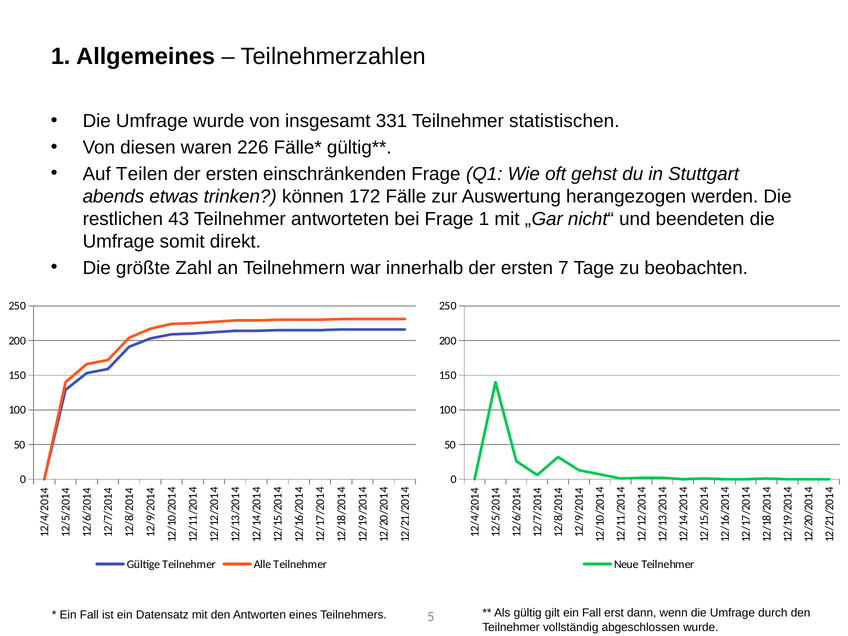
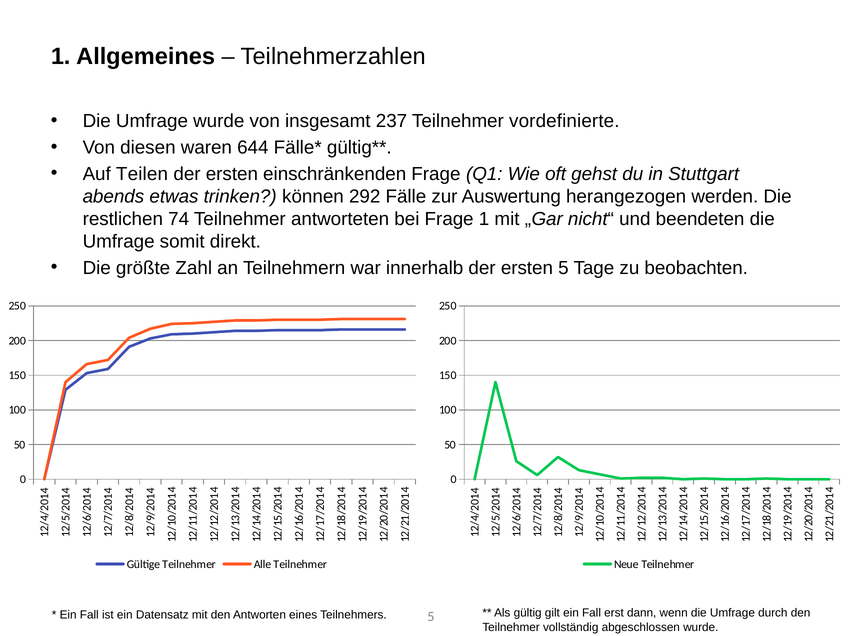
331: 331 -> 237 (391, 121)
statistischen: statistischen -> vordefinierte (564, 121)
226: 226 -> 644 (253, 147)
172: 172 -> 292 (365, 196)
43: 43 -> 74 (179, 219)
ersten 7: 7 -> 5 (563, 268)
